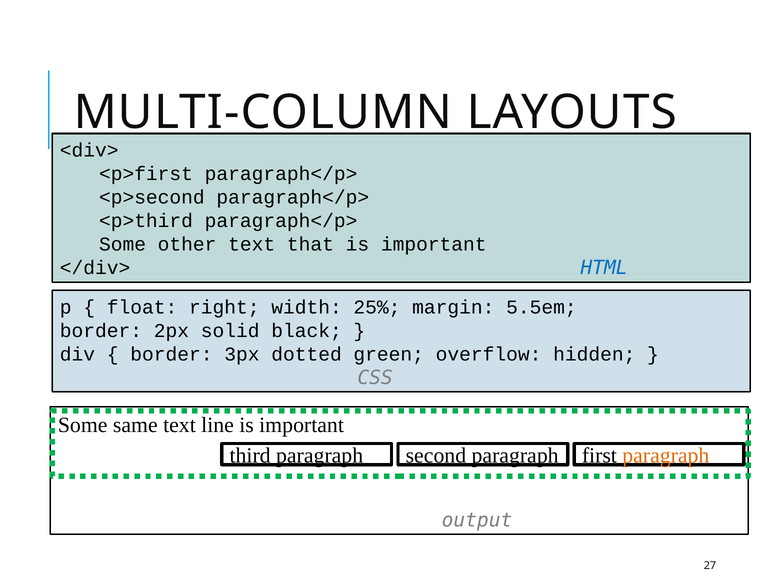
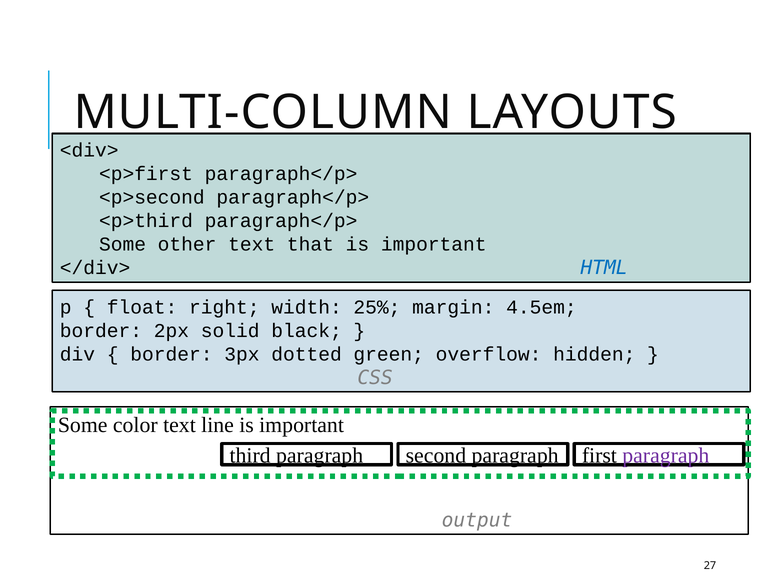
5.5em: 5.5em -> 4.5em (541, 307)
same: same -> color (135, 425)
paragraph colour: orange -> purple (666, 456)
